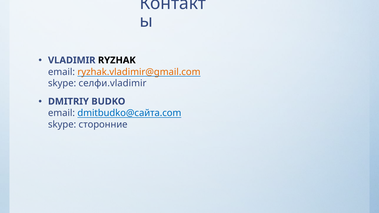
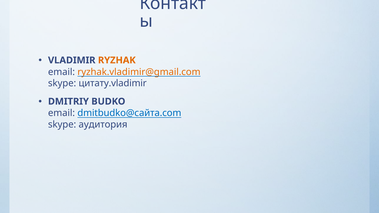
RYZHAK colour: black -> orange (117, 60)
селфи.vladimir: селфи.vladimir -> цитату.vladimir (113, 83)
сторонние: сторонние -> аудитория (103, 125)
